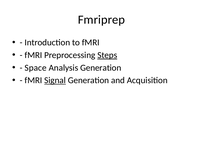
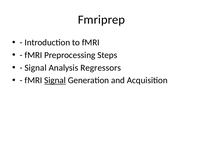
Steps underline: present -> none (107, 55)
Space: Space -> Signal (36, 68)
Analysis Generation: Generation -> Regressors (101, 68)
